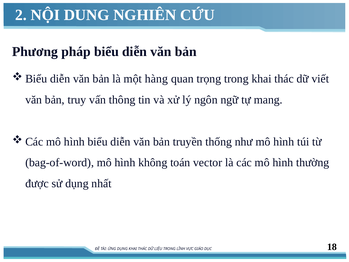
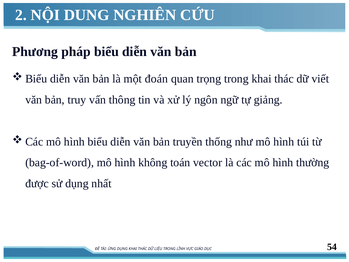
hàng: hàng -> đoán (156, 79)
mang: mang -> giảng (268, 100)
18: 18 -> 54 (332, 247)
